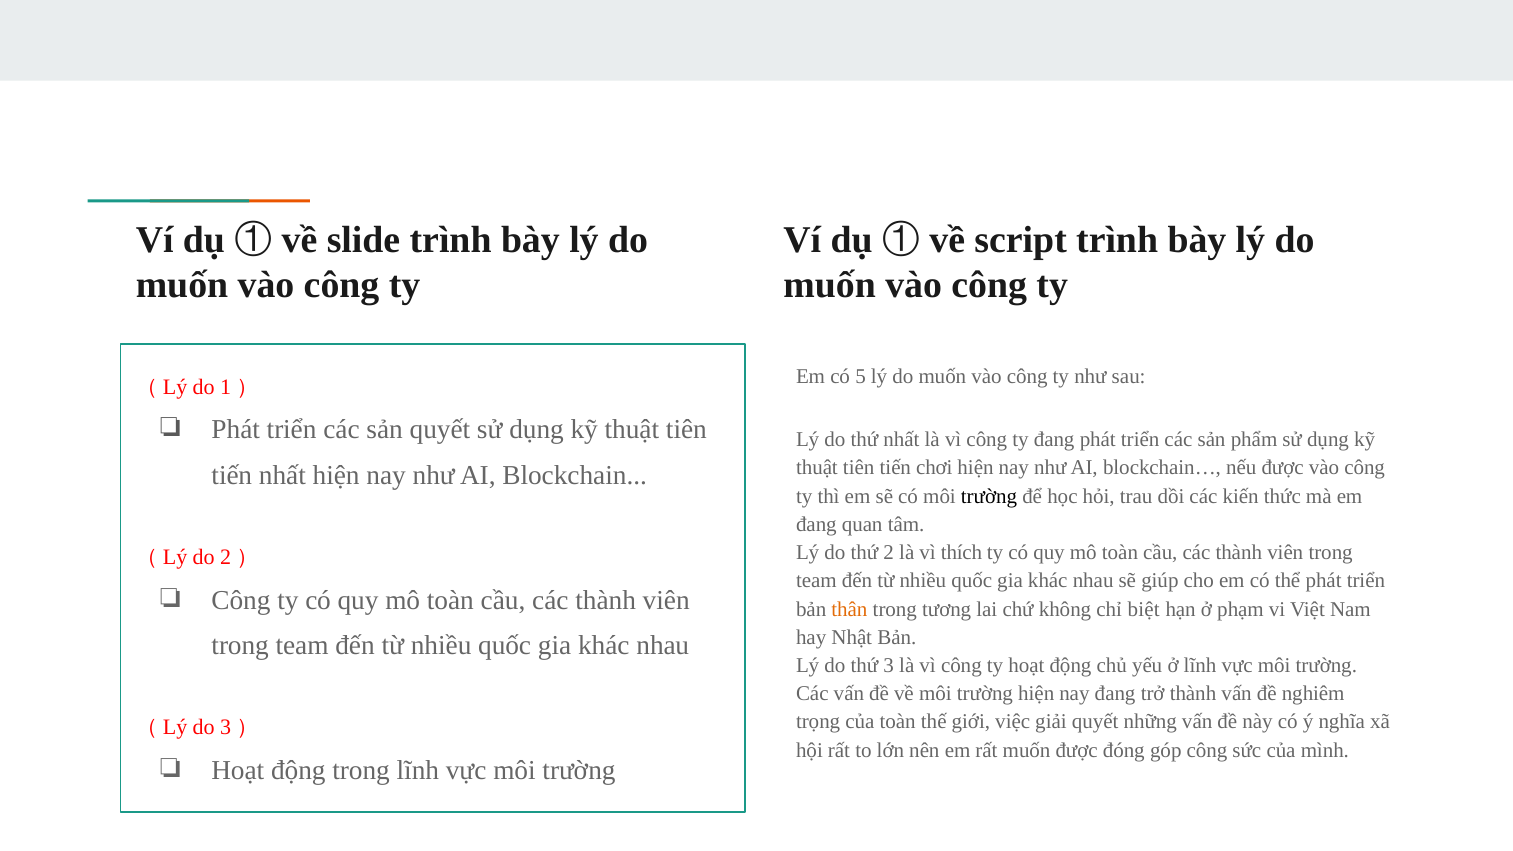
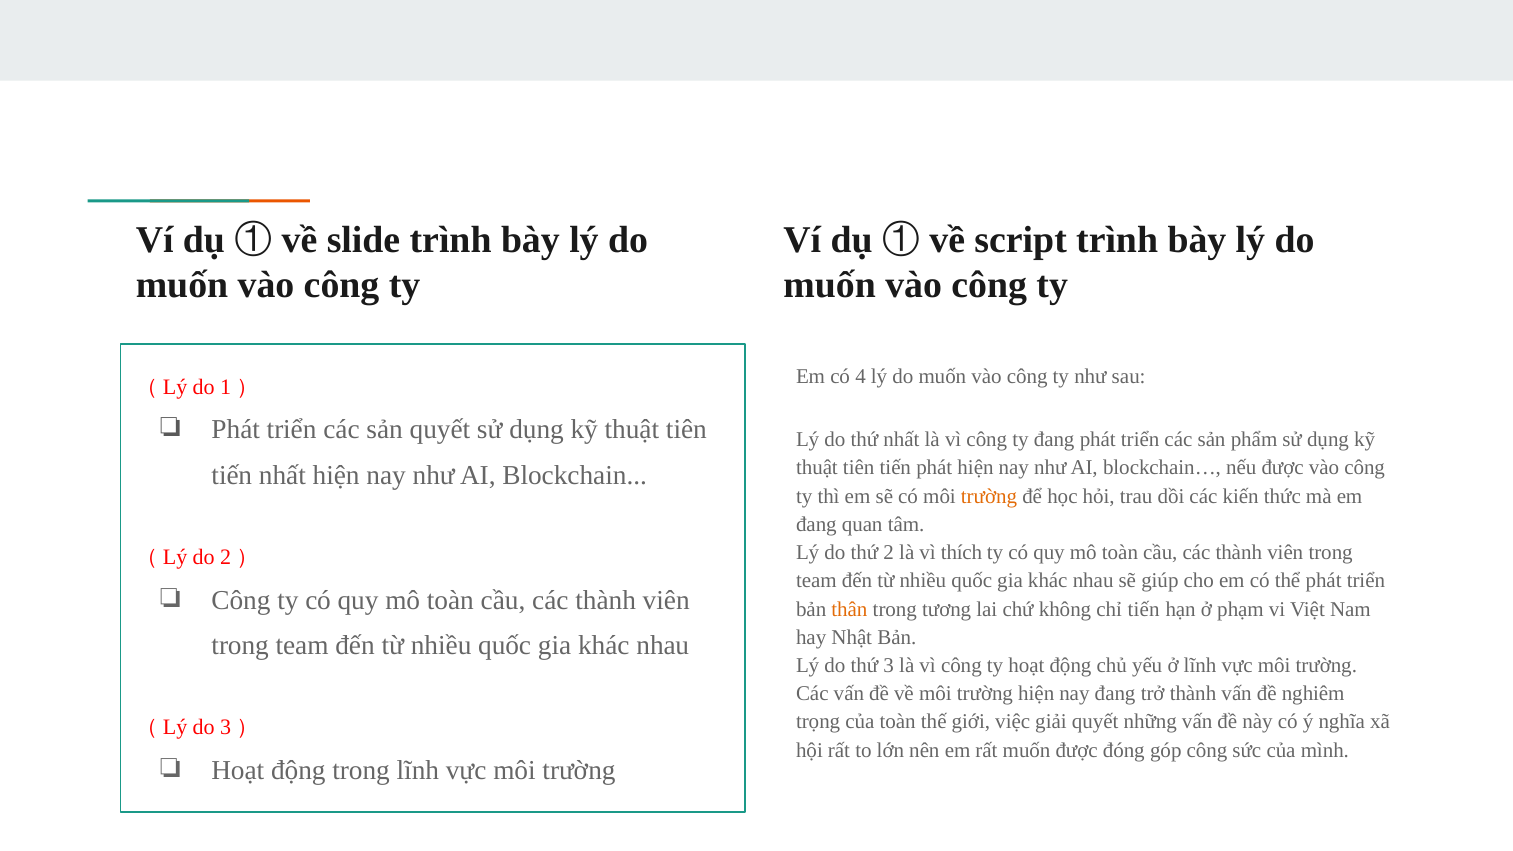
5: 5 -> 4 (861, 376)
tiến chơi: chơi -> phát (934, 468)
trường colour: black -> orange (989, 496)
chỉ biệt: biệt -> tiến (1144, 609)
